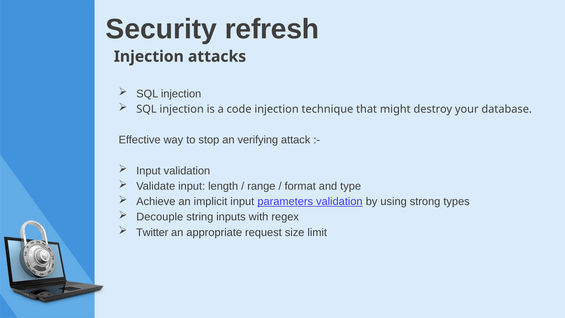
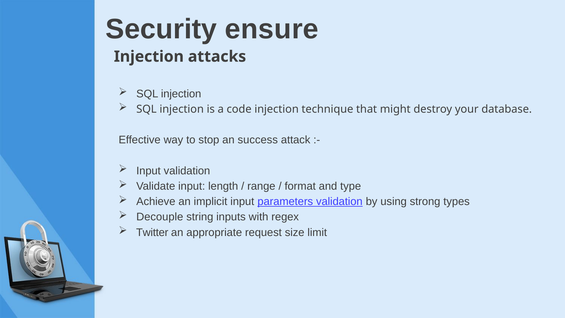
refresh: refresh -> ensure (272, 29)
verifying: verifying -> success (258, 140)
